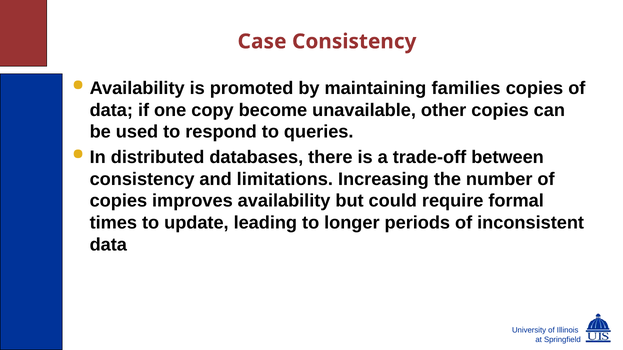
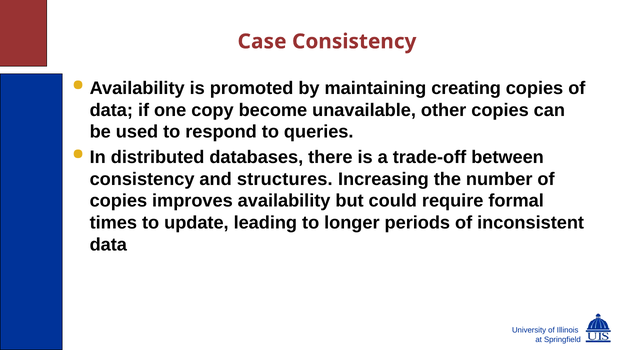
families: families -> creating (466, 89)
limitations: limitations -> structures (285, 179)
